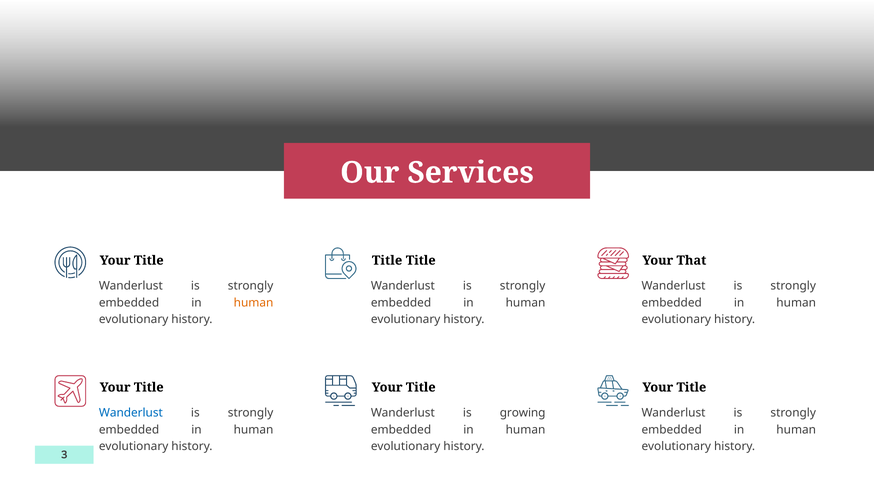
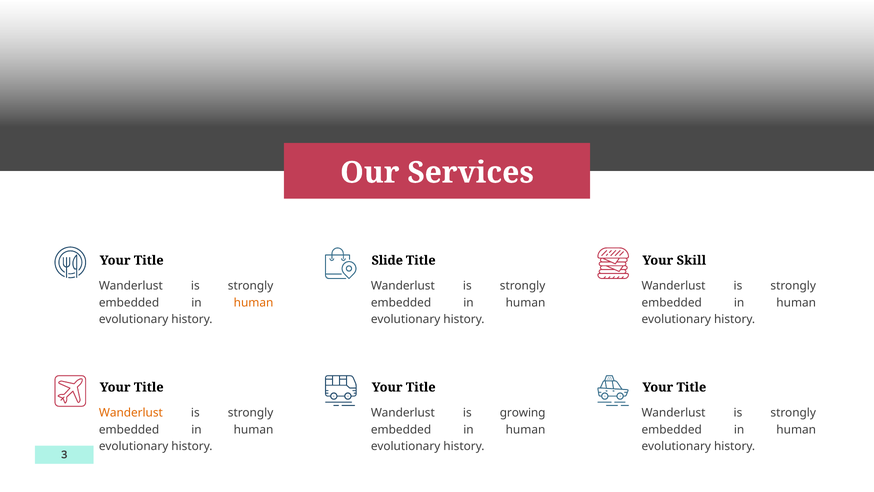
Title: Title -> Slide (387, 260)
That: That -> Skill (691, 260)
Wanderlust colour: blue -> orange (131, 413)
